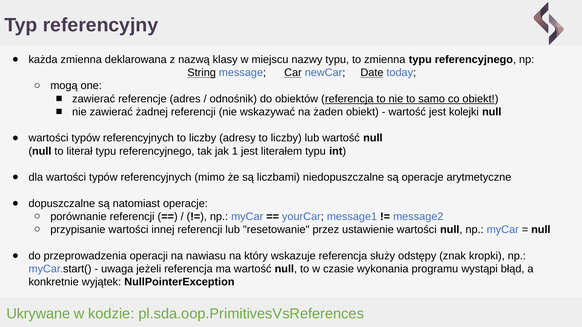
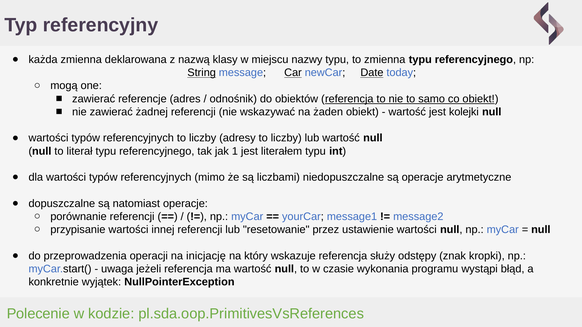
nawiasu: nawiasu -> inicjację (206, 256)
Ukrywane: Ukrywane -> Polecenie (38, 314)
